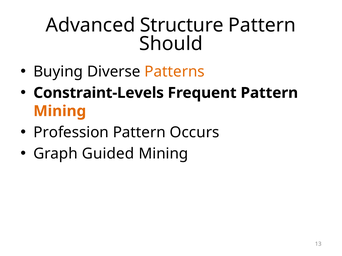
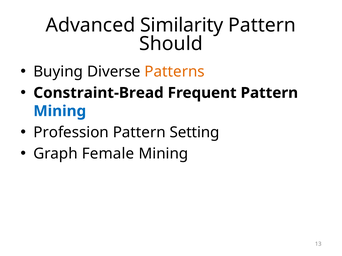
Structure: Structure -> Similarity (182, 25)
Constraint-Levels: Constraint-Levels -> Constraint-Bread (99, 93)
Mining colour: orange -> blue (60, 111)
Occurs: Occurs -> Setting (195, 133)
Guided: Guided -> Female (108, 154)
